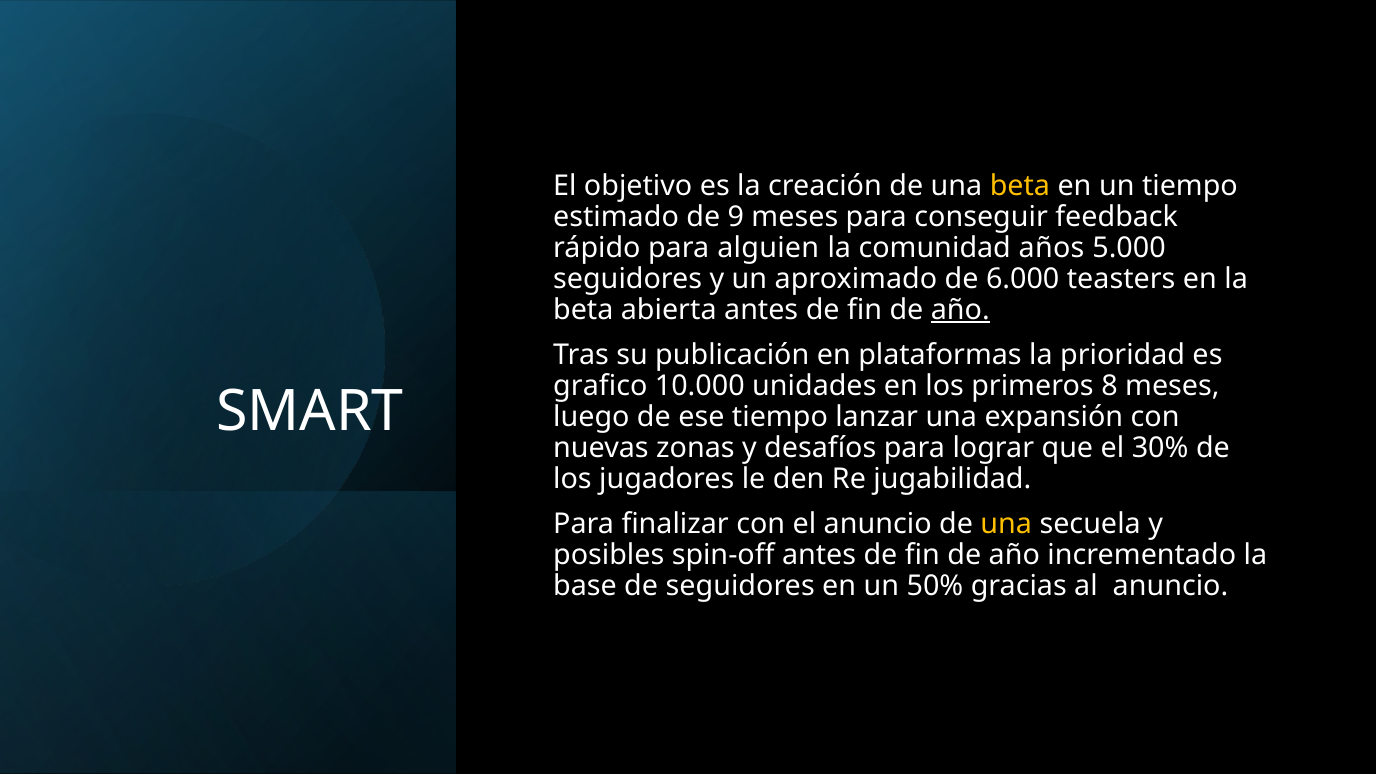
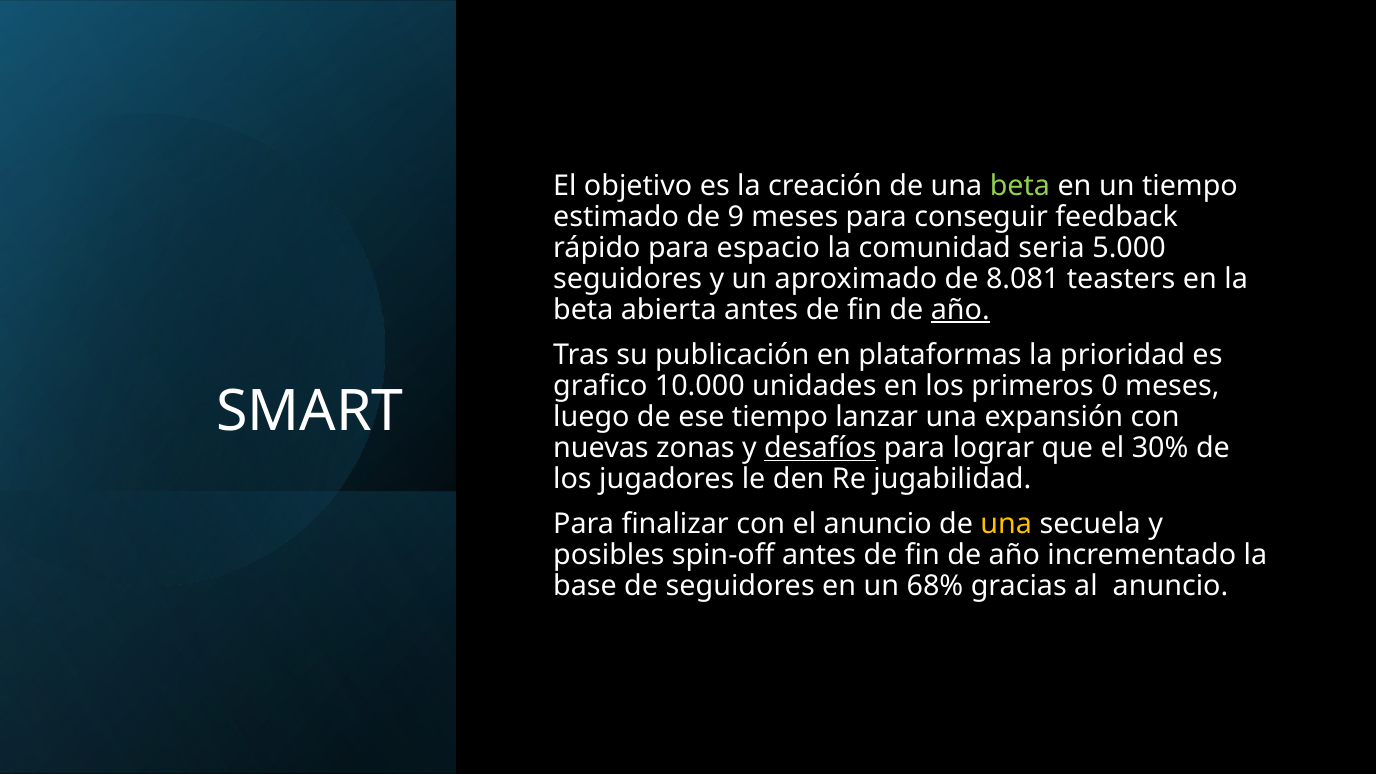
beta colour: yellow -> light green (1020, 186)
alguien: alguien -> espacio (768, 248)
años: años -> seria (1052, 248)
6.000: 6.000 -> 8.081 (1023, 279)
8: 8 -> 0 (1109, 386)
desafíos underline: none -> present (820, 448)
50%: 50% -> 68% (935, 586)
